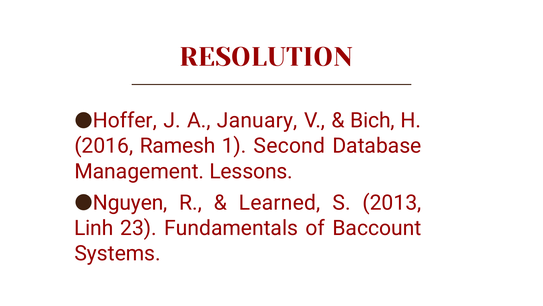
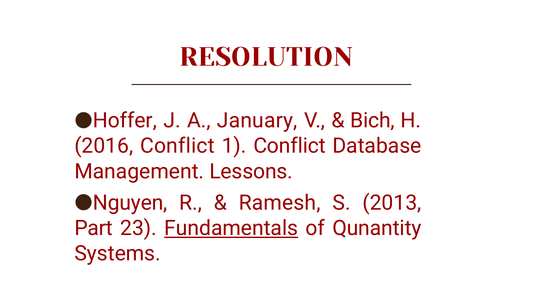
2016 Ramesh: Ramesh -> Conflict (177, 146)
1 Second: Second -> Conflict (290, 146)
Learned: Learned -> Ramesh (280, 202)
Linh: Linh -> Part (94, 228)
Fundamentals underline: none -> present (231, 228)
Baccount: Baccount -> Qunantity (377, 228)
